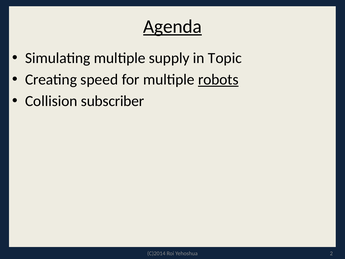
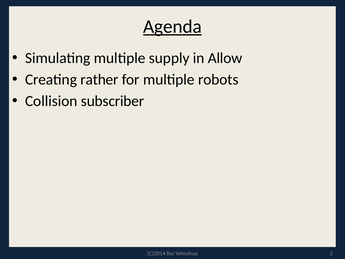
Topic: Topic -> Allow (225, 58)
speed: speed -> rather (99, 80)
robots underline: present -> none (218, 80)
